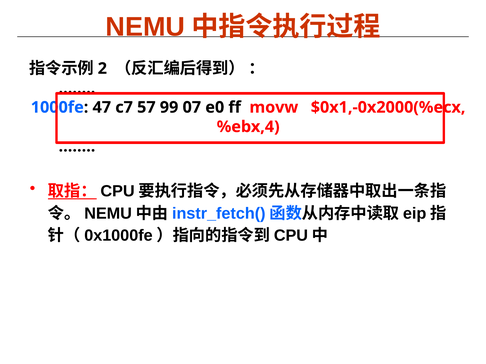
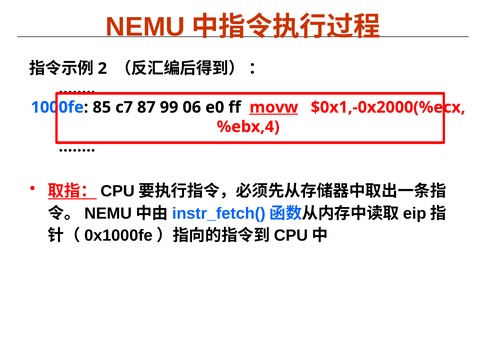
47: 47 -> 85 (102, 107)
57: 57 -> 87 (146, 107)
07: 07 -> 06 (192, 107)
movw underline: none -> present (274, 107)
